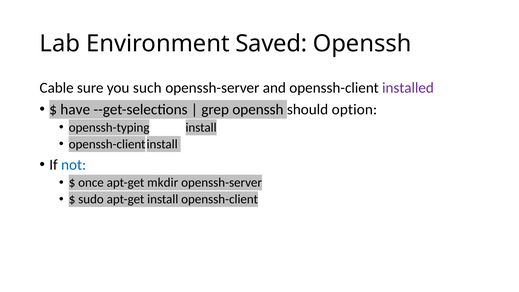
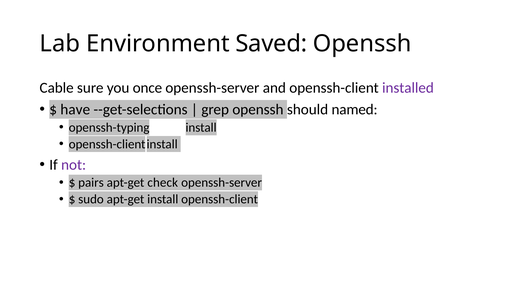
such: such -> once (147, 88)
option: option -> named (355, 110)
not colour: blue -> purple (74, 165)
once: once -> pairs (91, 183)
mkdir: mkdir -> check (163, 183)
